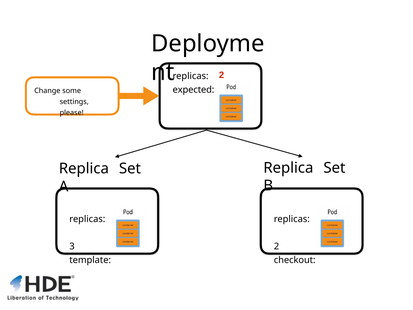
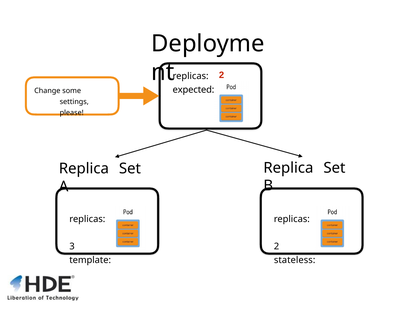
checkout: checkout -> stateless (295, 260)
